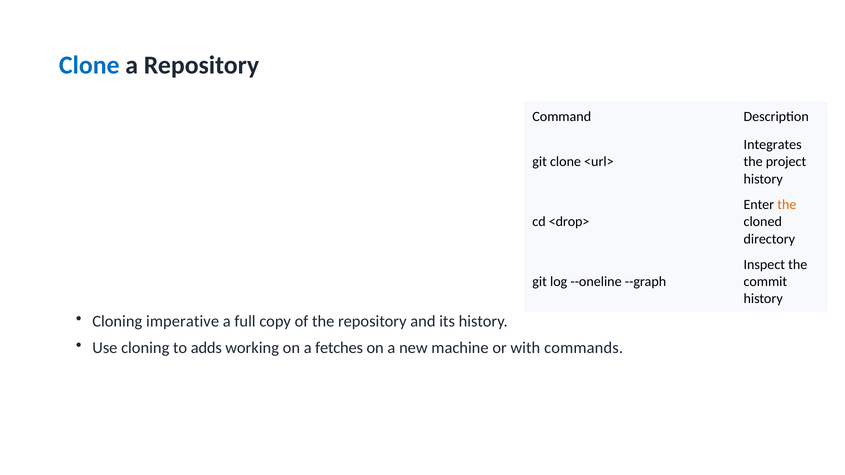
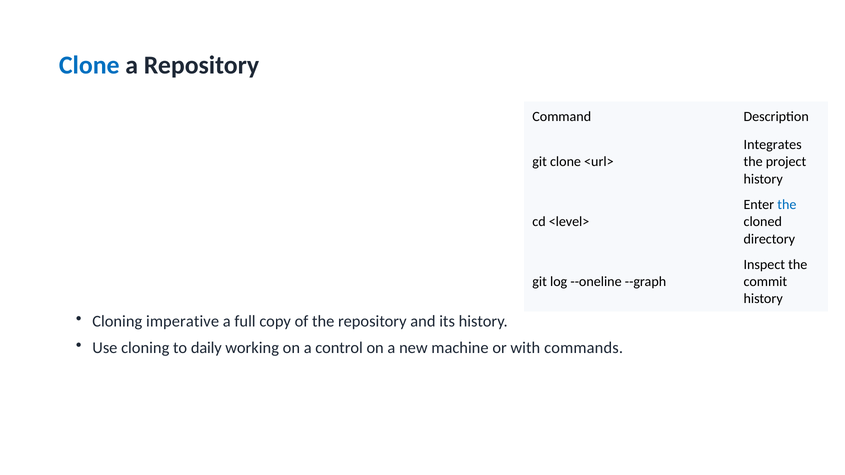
the colour: orange -> blue (787, 205)
<drop>: <drop> -> <level> (569, 222)
adds: adds -> daily (206, 348)
fetches: fetches -> control (339, 348)
